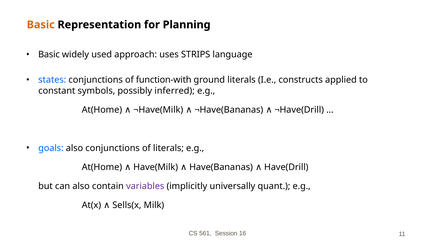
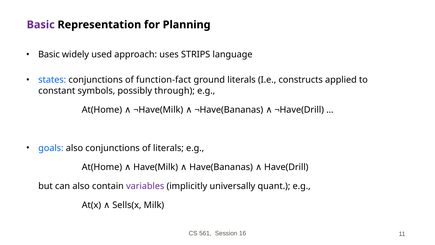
Basic colour: orange -> purple (41, 25)
function-with: function-with -> function-fact (164, 80)
inferred: inferred -> through (175, 91)
